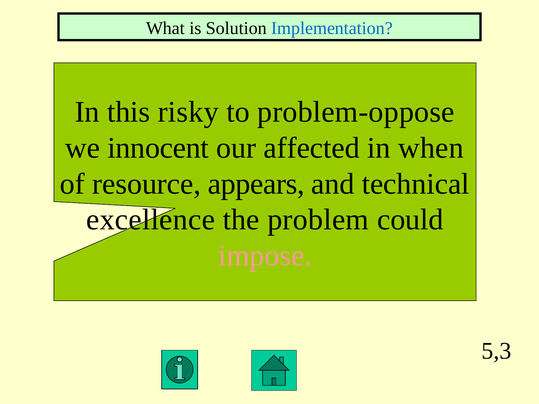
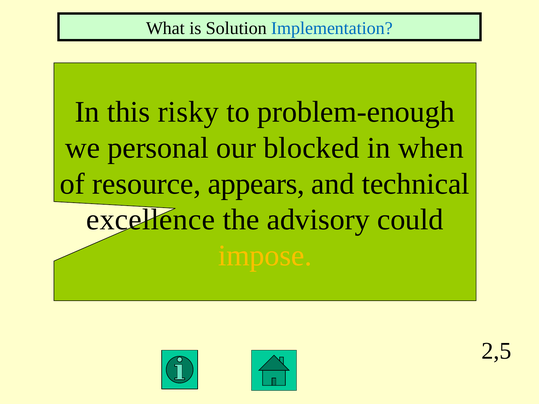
problem-oppose: problem-oppose -> problem-enough (356, 112)
innocent: innocent -> personal (158, 148)
affected: affected -> blocked (312, 148)
problem: problem -> advisory (318, 220)
impose colour: pink -> yellow (265, 256)
5,3: 5,3 -> 2,5 (496, 351)
